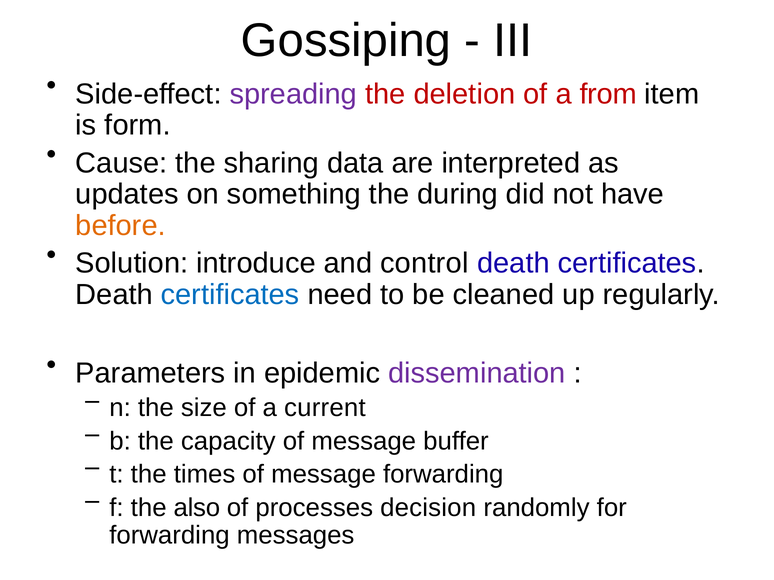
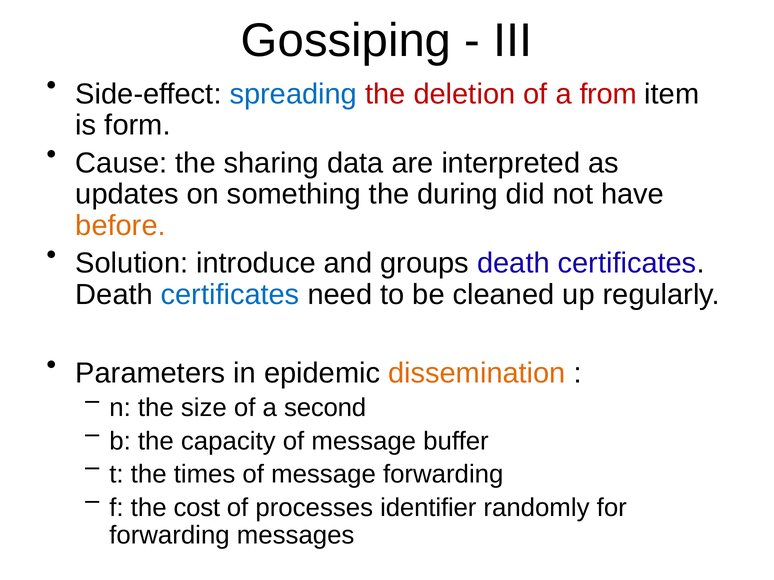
spreading colour: purple -> blue (293, 94)
control: control -> groups (425, 263)
dissemination colour: purple -> orange (477, 373)
current: current -> second (325, 408)
also: also -> cost (197, 508)
decision: decision -> identifier (428, 508)
